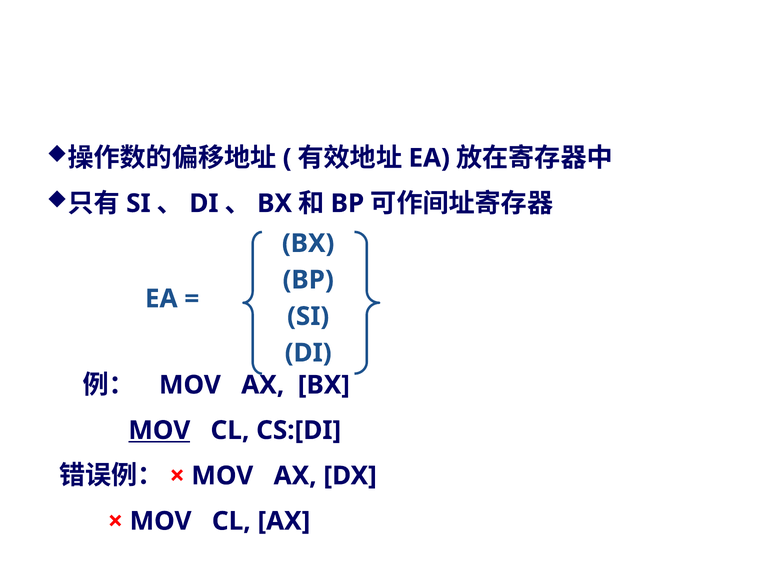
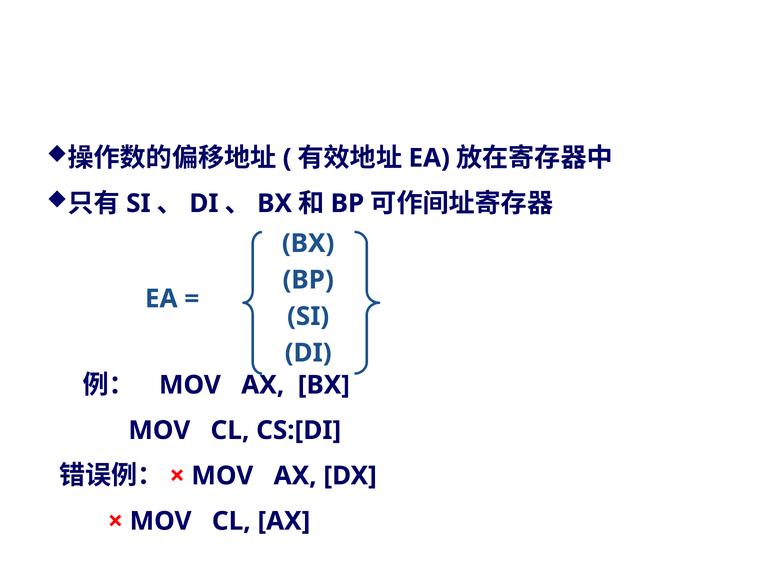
MOV underline: present -> none (159, 431)
